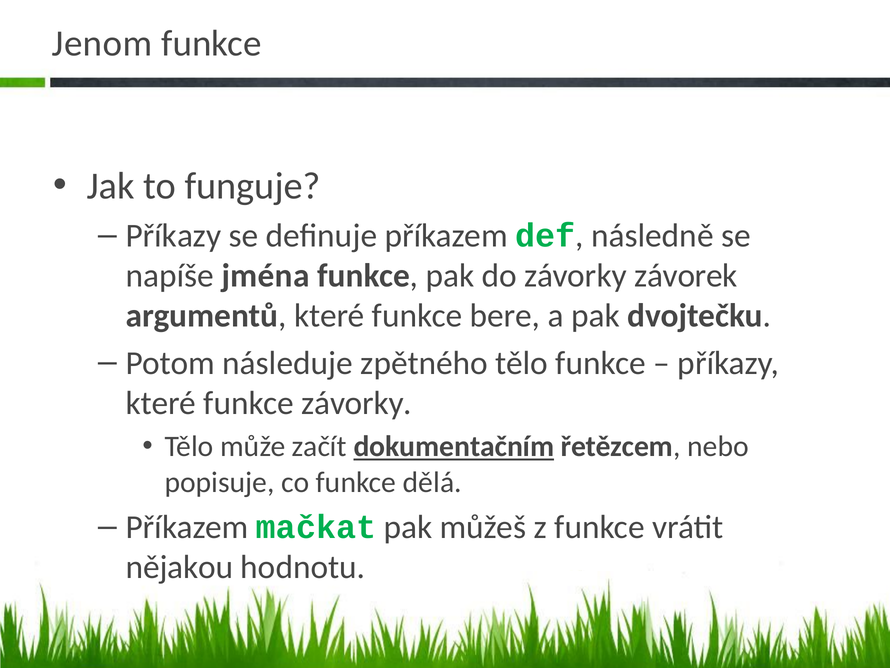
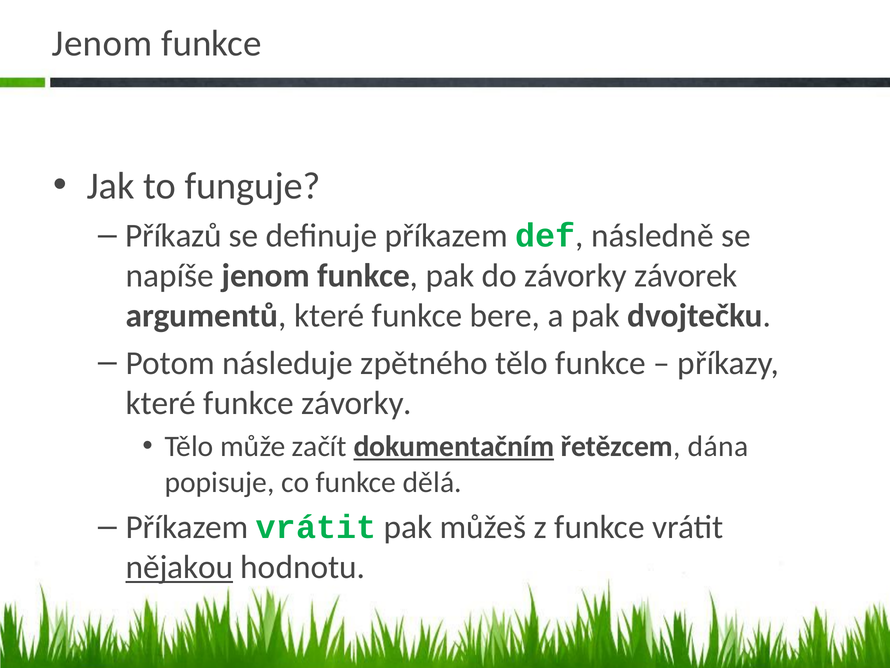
Příkazy: Příkazy -> Příkazů (174, 236)
napíše jména: jména -> jenom (266, 276)
nebo: nebo -> dána (718, 446)
Příkazem mačkat: mačkat -> vrátit (316, 527)
nějakou underline: none -> present (179, 567)
